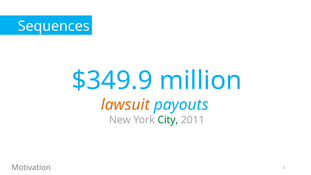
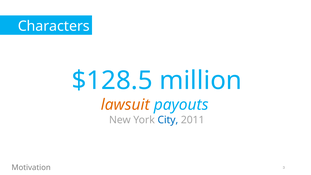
Sequences: Sequences -> Characters (54, 26)
$349.9: $349.9 -> $128.5 (112, 80)
City colour: green -> blue (168, 120)
